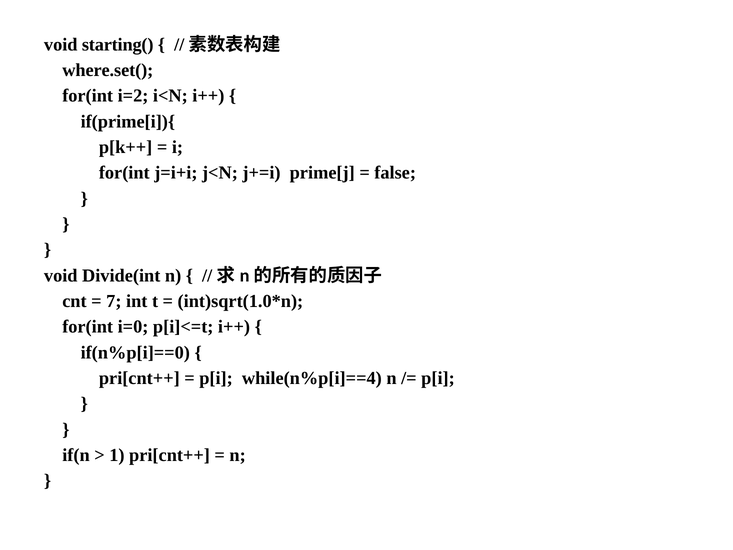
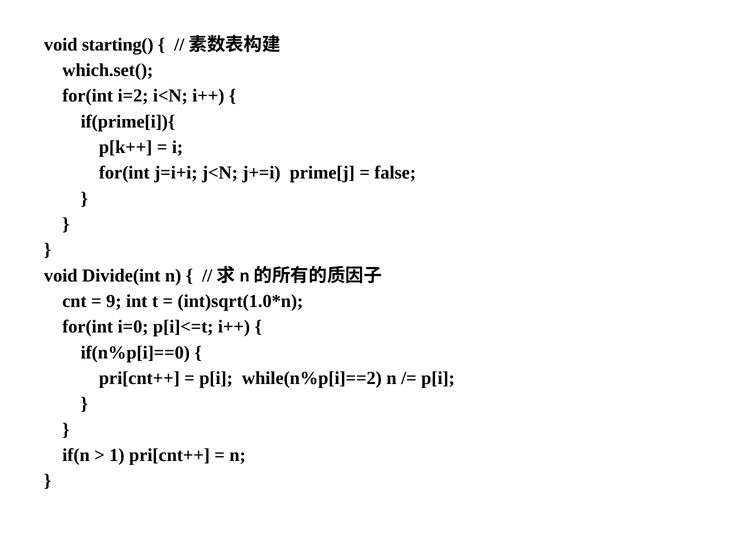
where.set(: where.set( -> which.set( (108, 70)
7: 7 -> 9 (114, 301)
while(n%p[i]==4: while(n%p[i]==4 -> while(n%p[i]==2 (312, 378)
